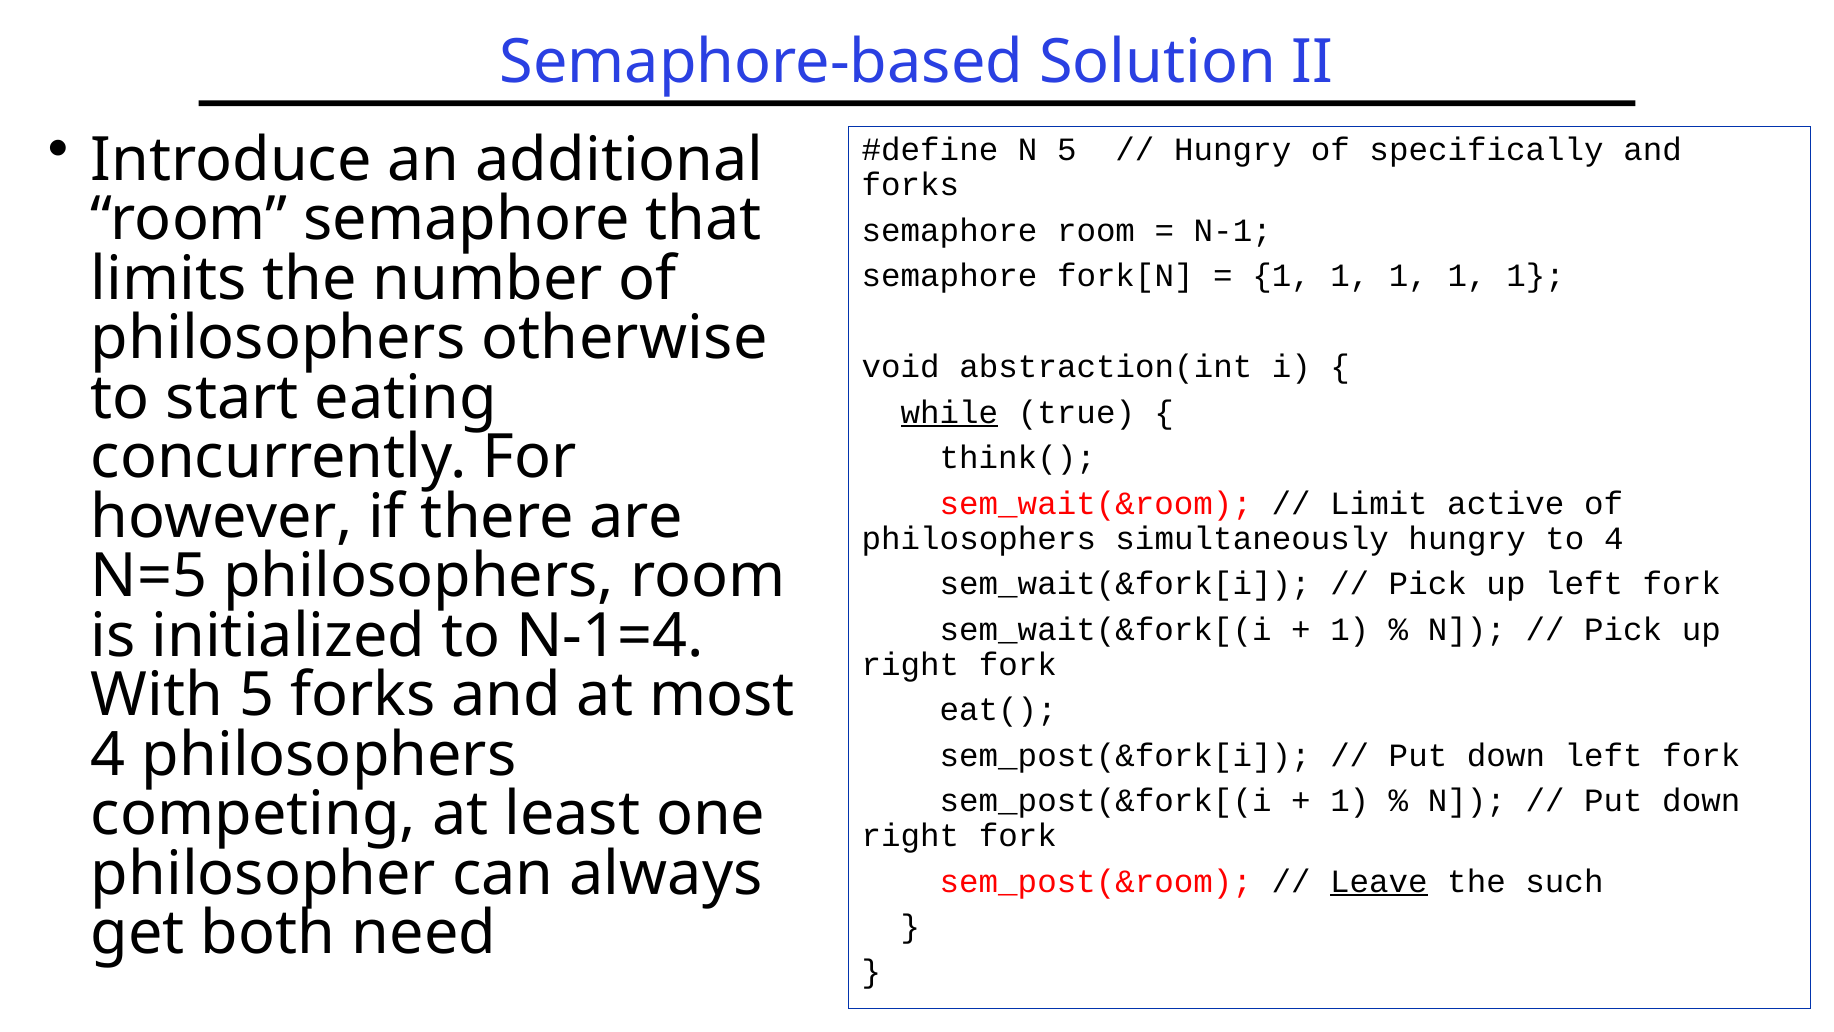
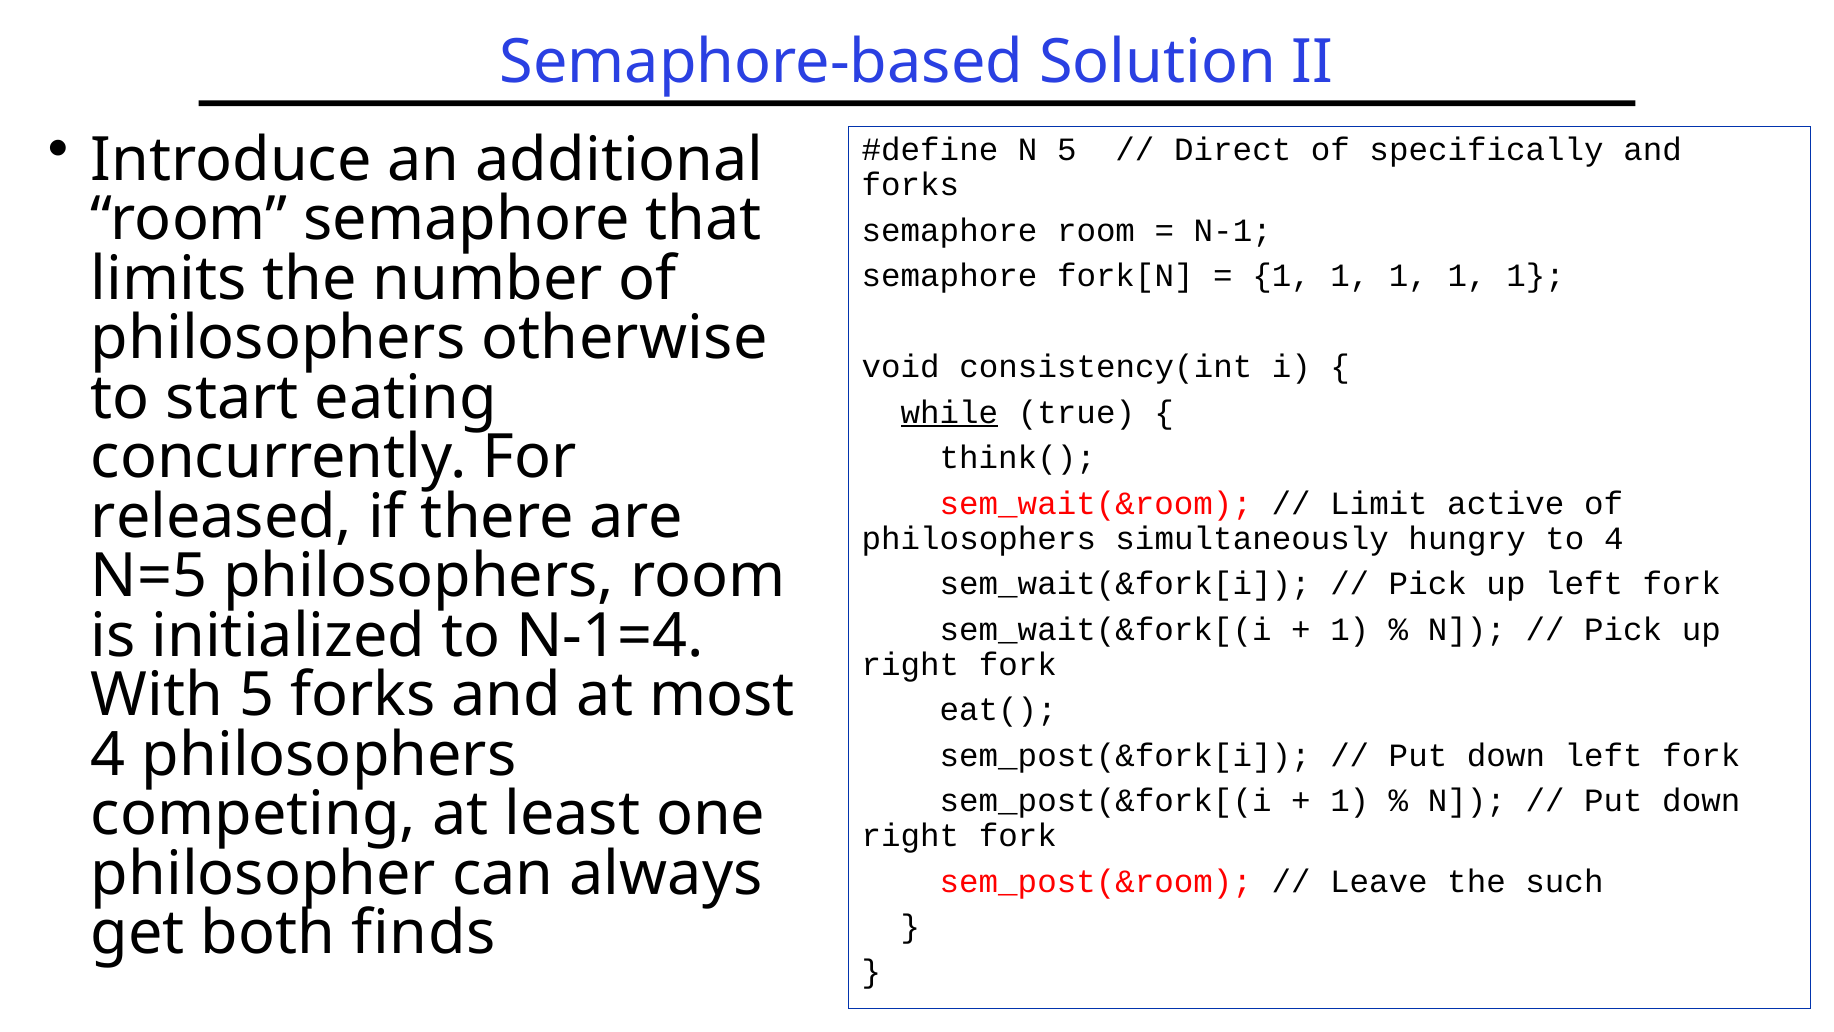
Hungry: Hungry -> Direct (1233, 150)
abstraction(int: abstraction(int -> consistency(int (1106, 367)
however: however -> released (222, 517)
Leave underline: present -> none (1379, 881)
need: need -> finds (424, 933)
